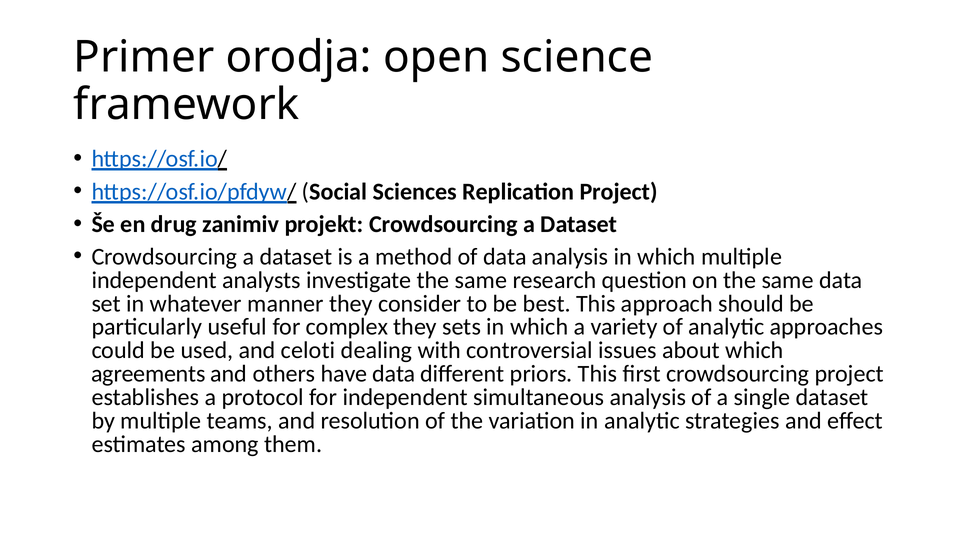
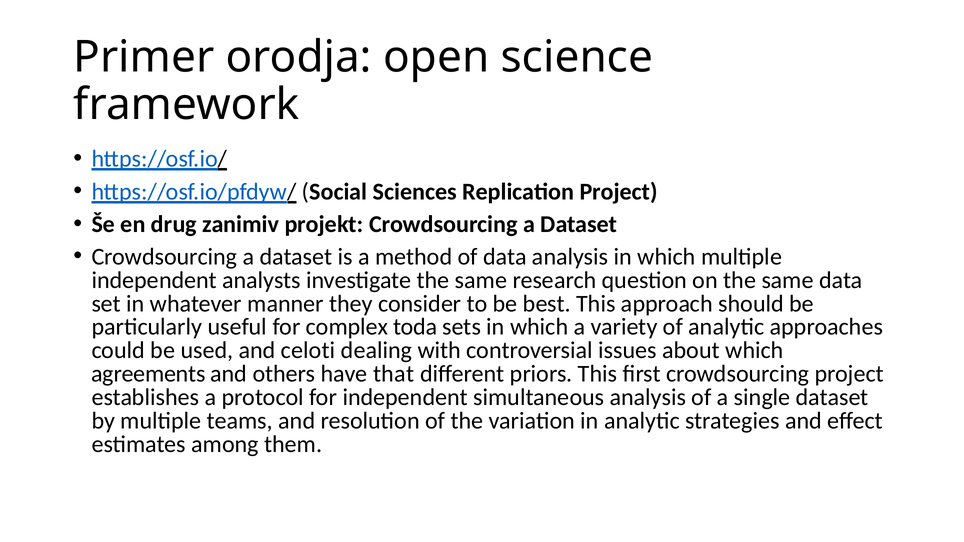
complex they: they -> toda (415, 327)
have data: data -> that (394, 374)
